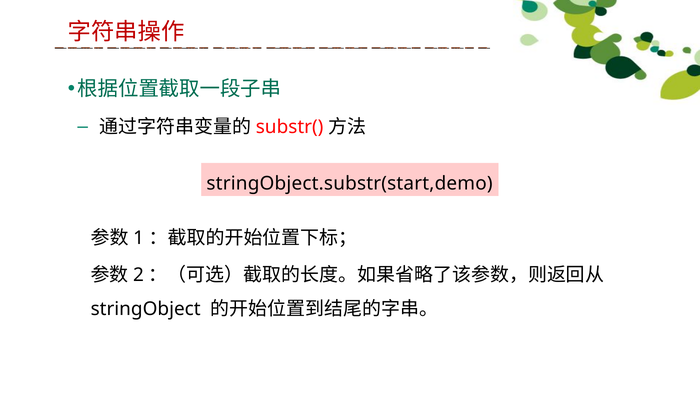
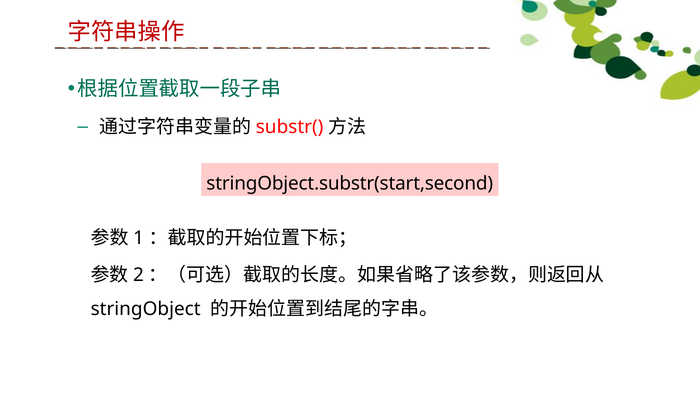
stringObject.substr(start,demo: stringObject.substr(start,demo -> stringObject.substr(start,second (350, 183)
